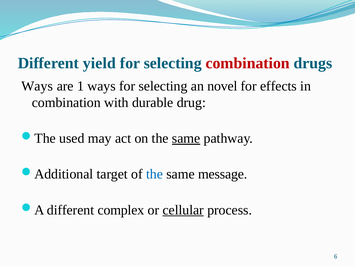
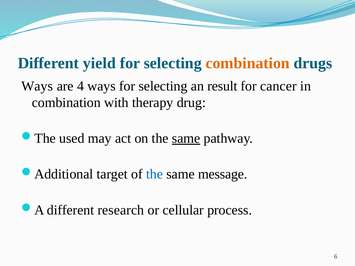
combination colour: red -> orange (248, 63)
1: 1 -> 4 (80, 86)
novel: novel -> result (222, 86)
effects: effects -> cancer (278, 86)
durable: durable -> therapy (153, 103)
complex: complex -> research (121, 210)
cellular underline: present -> none (183, 210)
